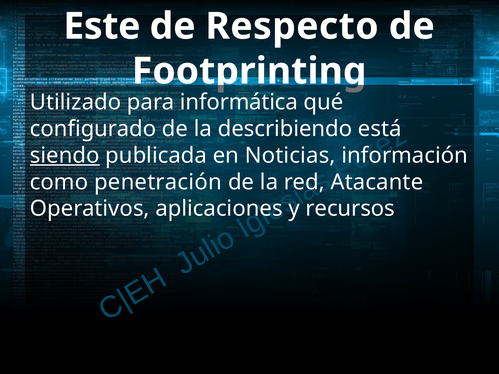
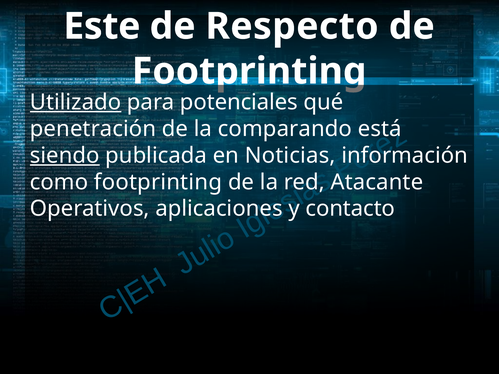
Utilizado underline: none -> present (76, 102)
informática: informática -> potenciales (239, 102)
configurado: configurado -> penetración (93, 129)
describiendo: describiendo -> comparando (285, 129)
como penetración: penetración -> footprinting (158, 182)
recursos: recursos -> contacto (350, 209)
